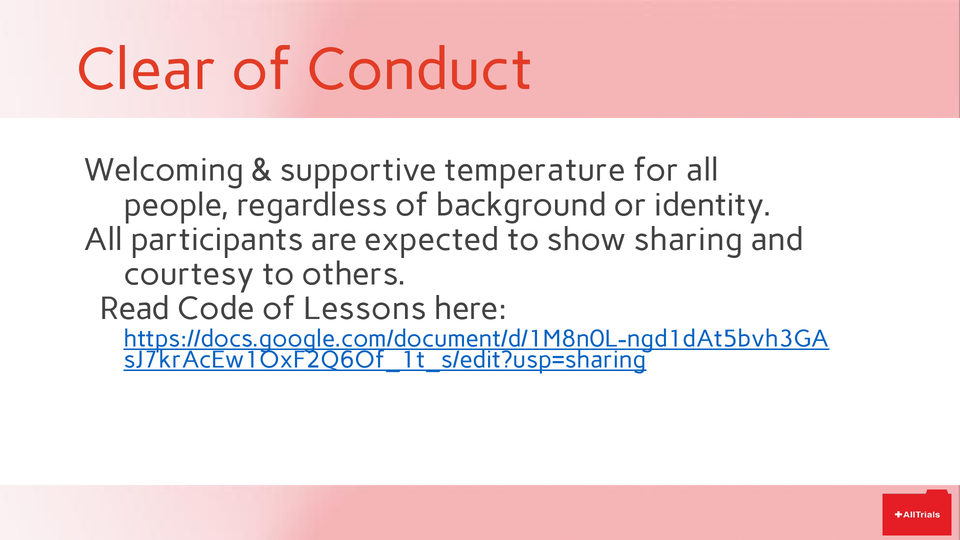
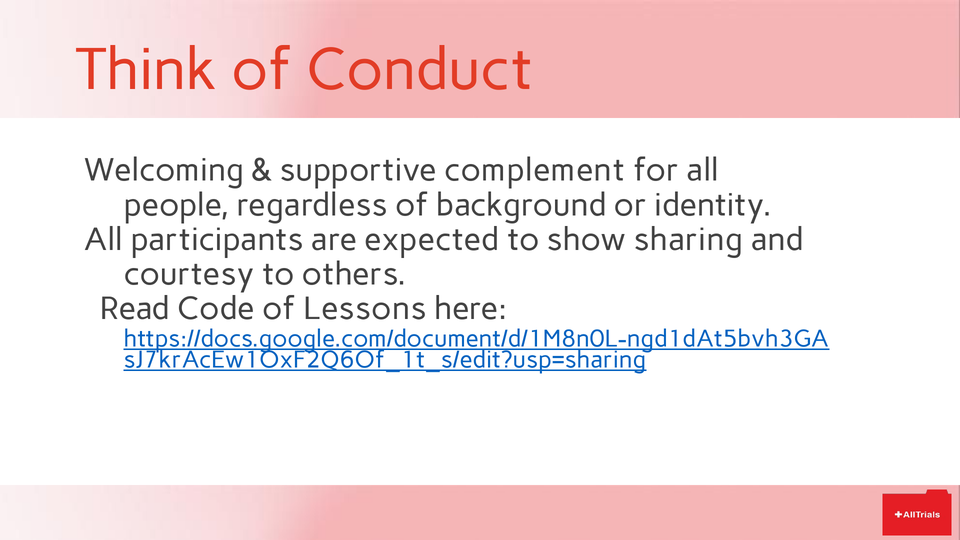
Clear: Clear -> Think (147, 70)
temperature: temperature -> complement (535, 170)
